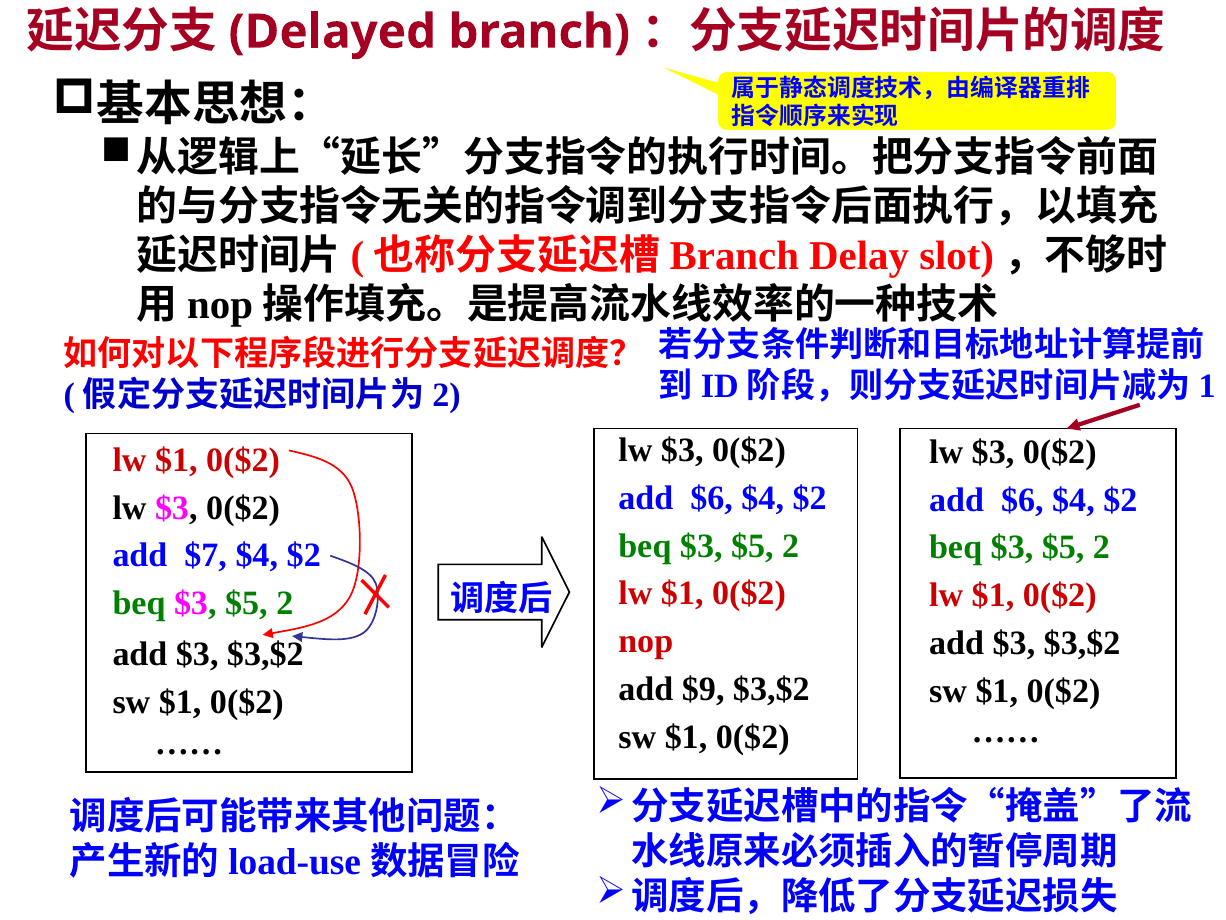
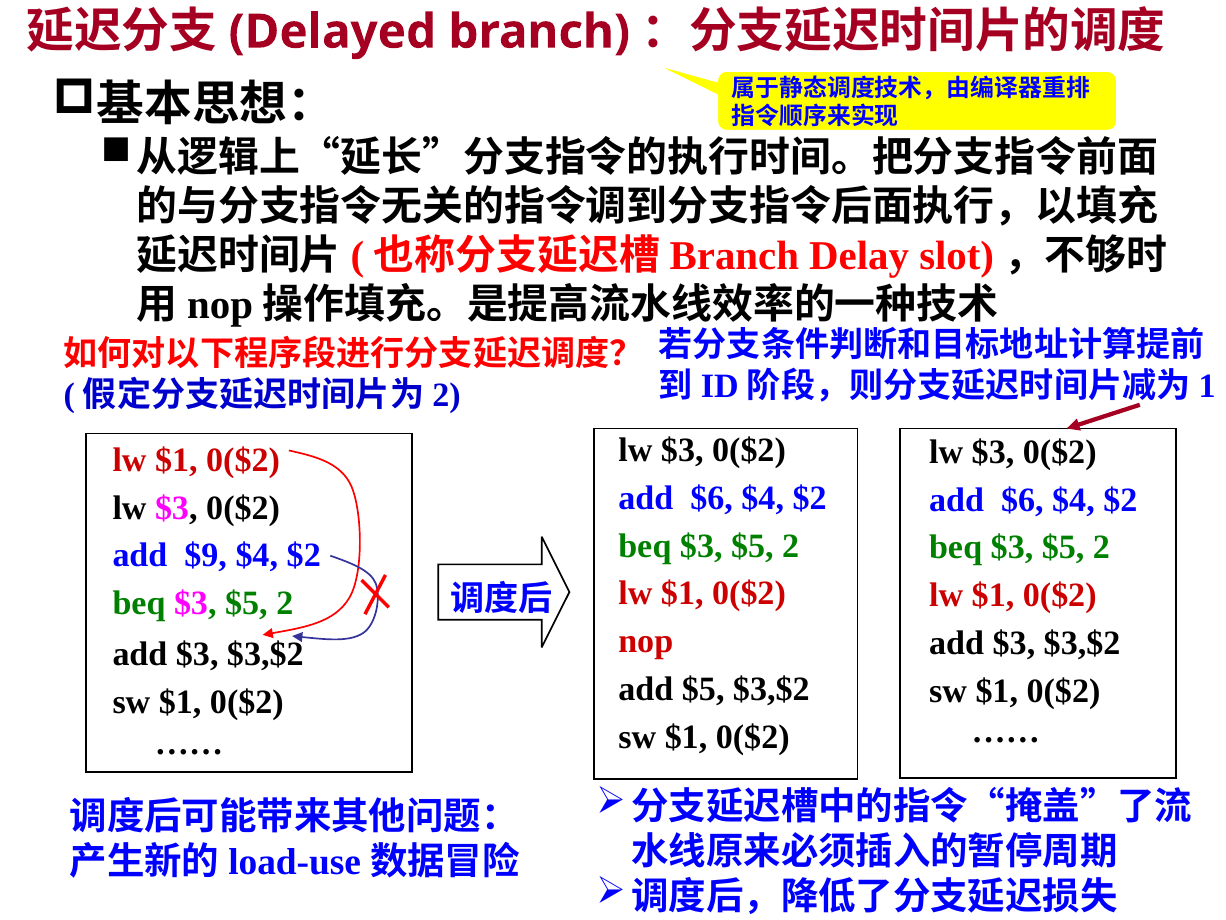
$7: $7 -> $9 (206, 555)
add $9: $9 -> $5 (703, 689)
